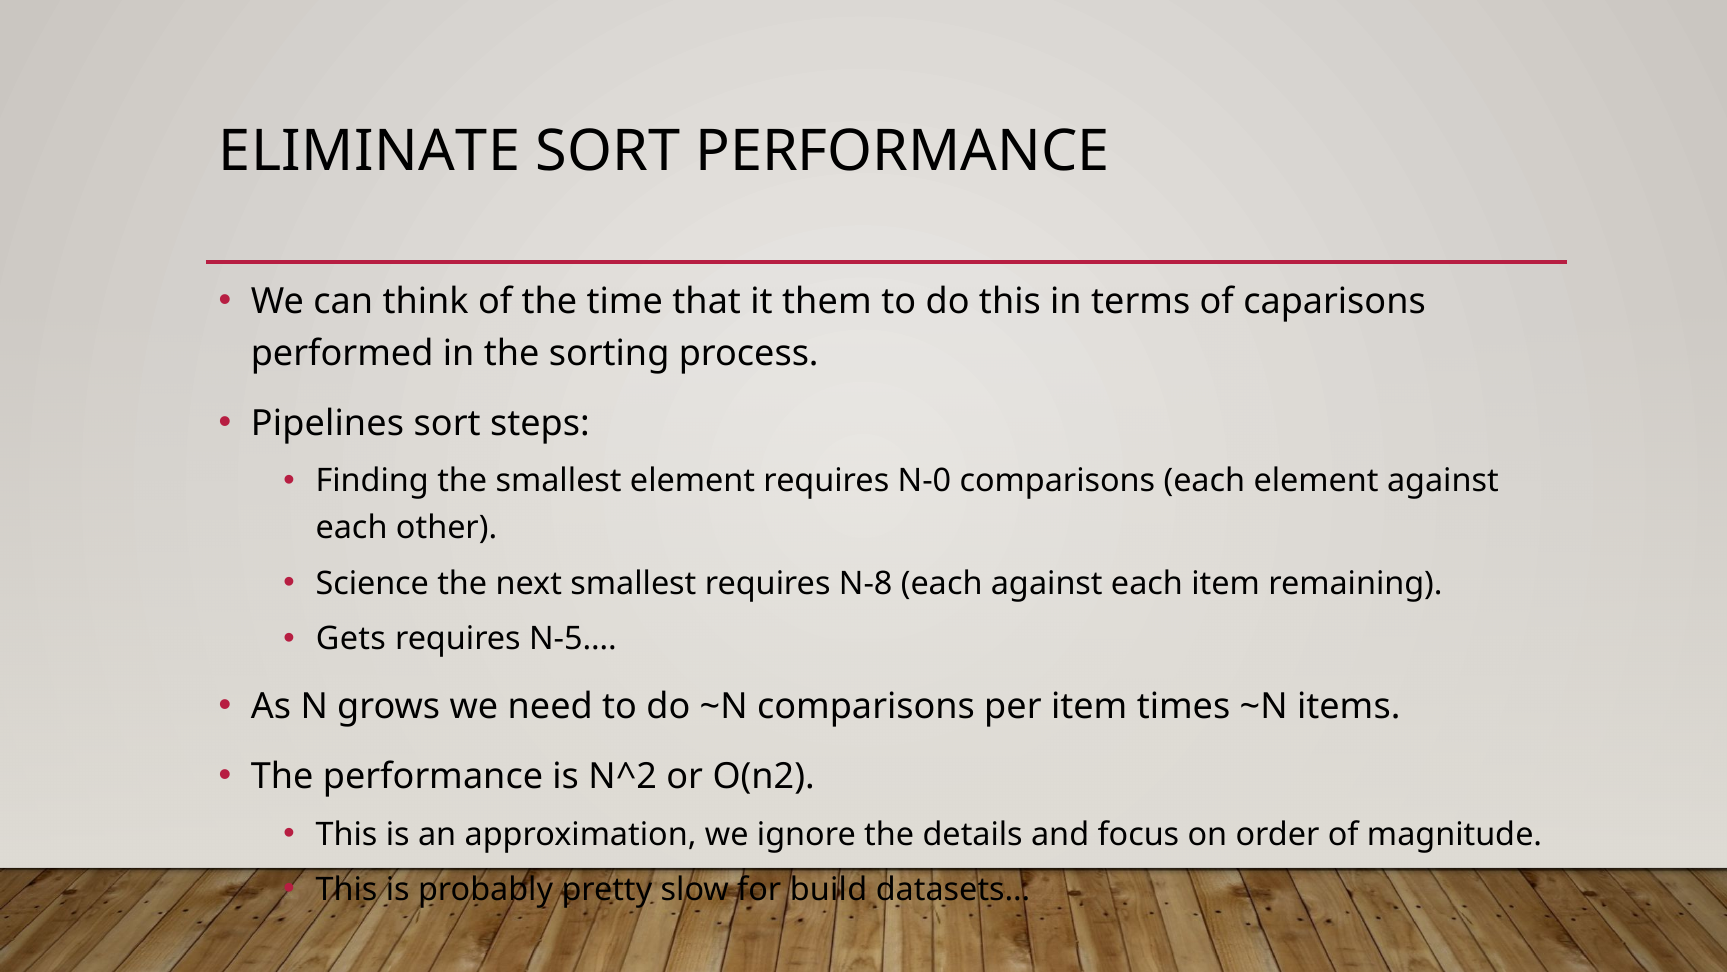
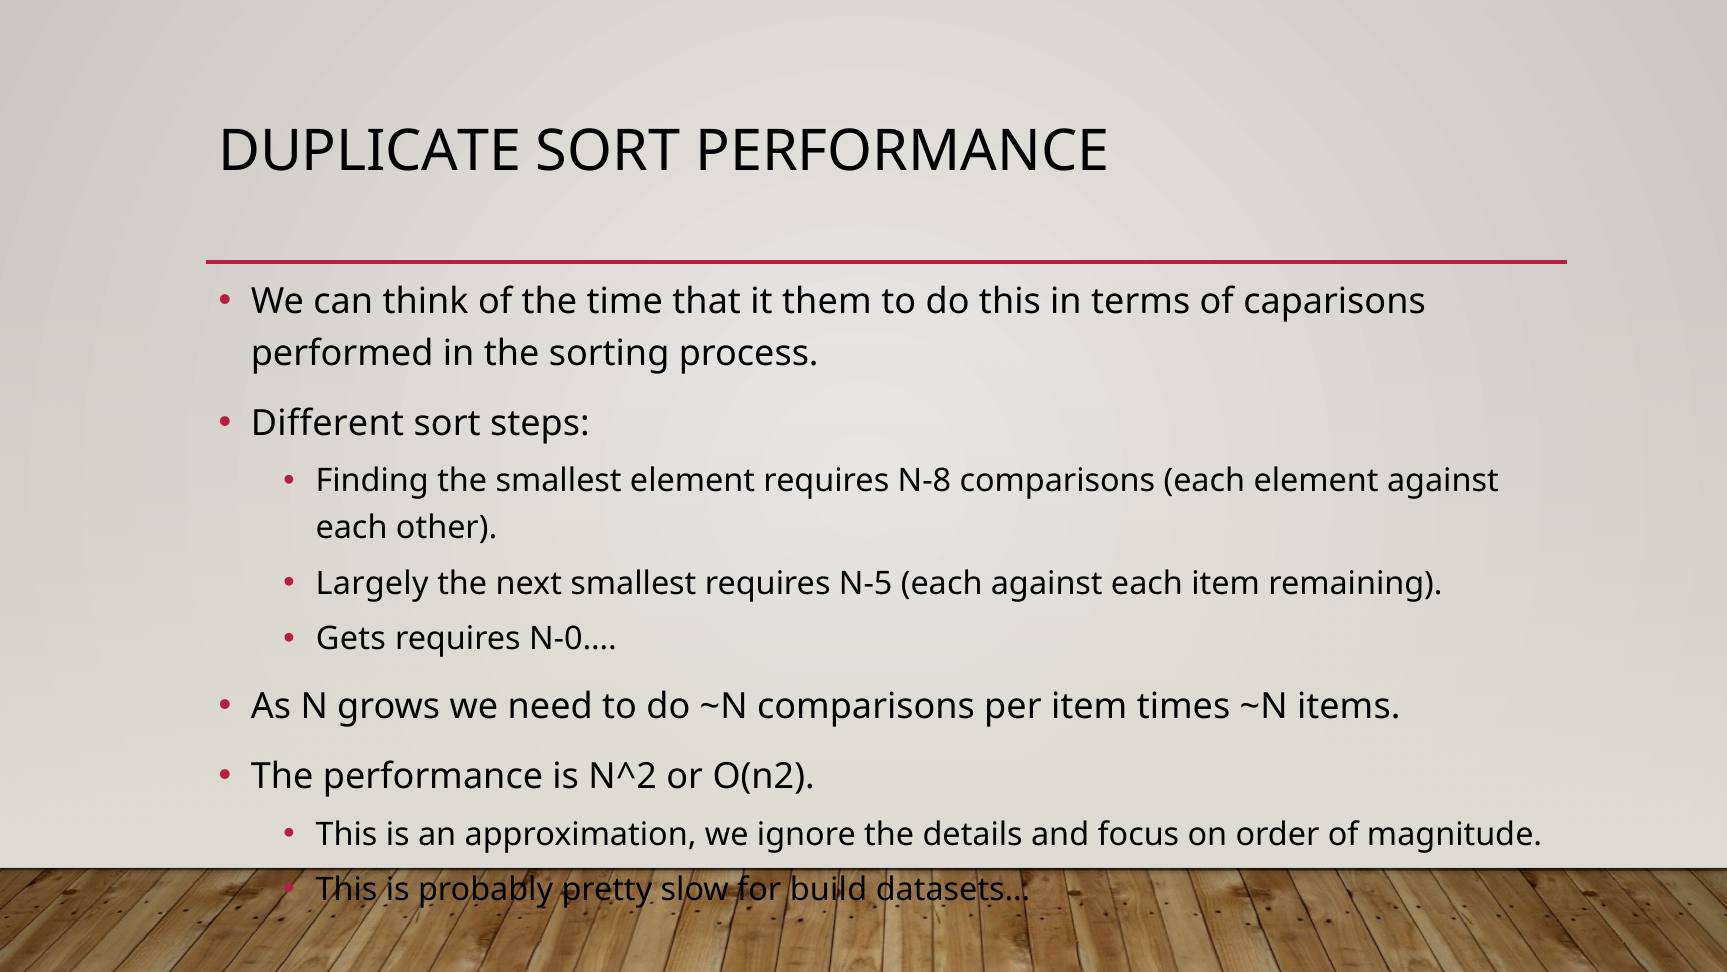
ELIMINATE: ELIMINATE -> DUPLICATE (370, 151)
Pipelines: Pipelines -> Different (327, 423)
N-0: N-0 -> N-8 (924, 481)
Science: Science -> Largely (372, 583)
N-8: N-8 -> N-5 (866, 583)
N-5…: N-5… -> N-0… (573, 639)
